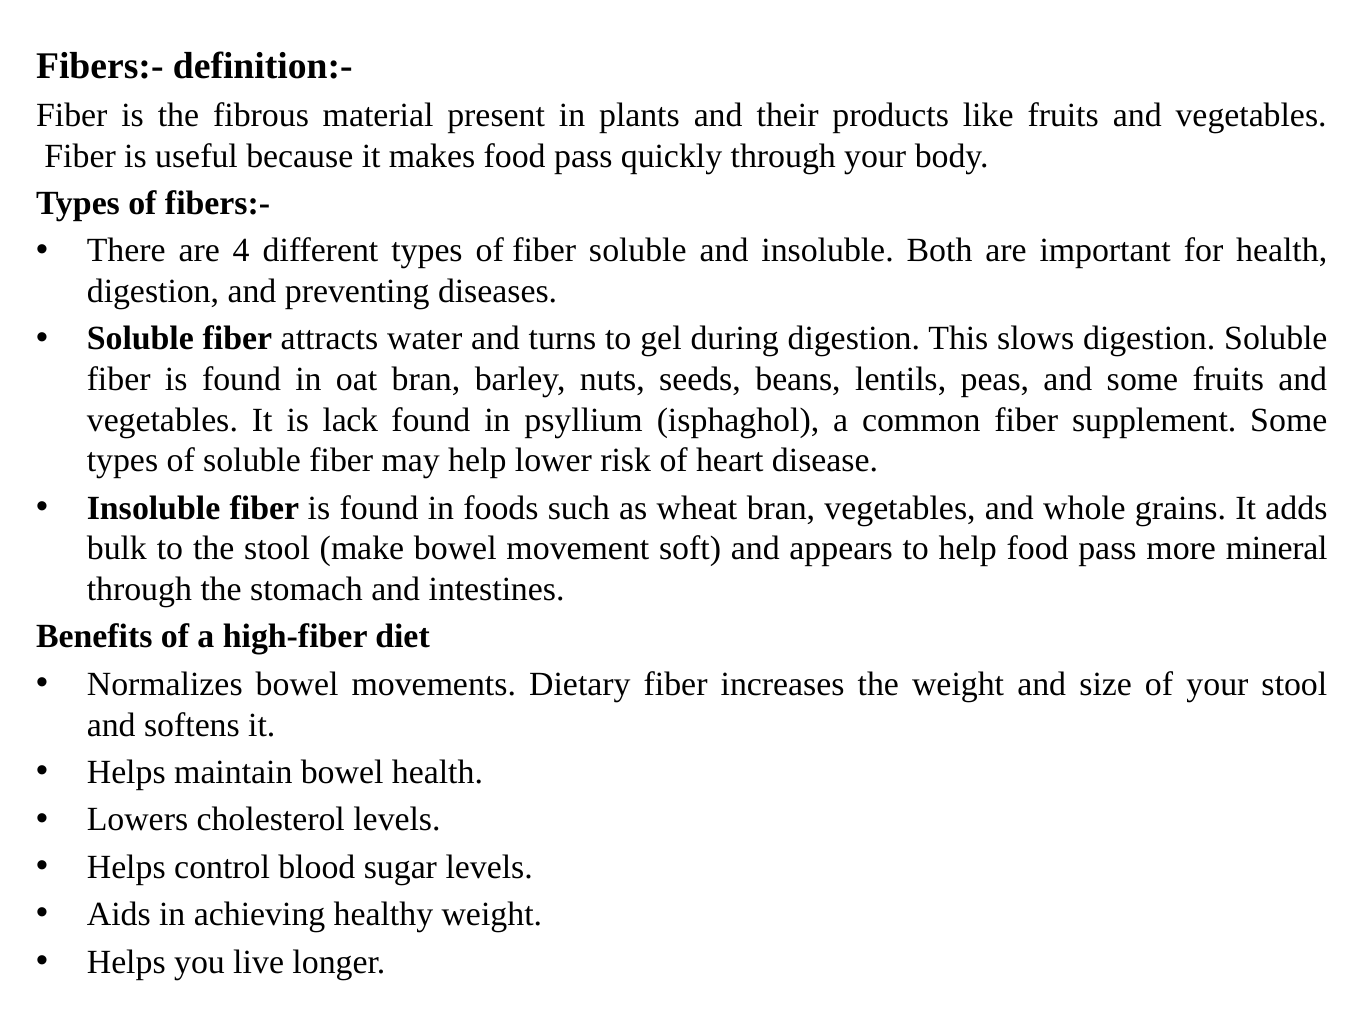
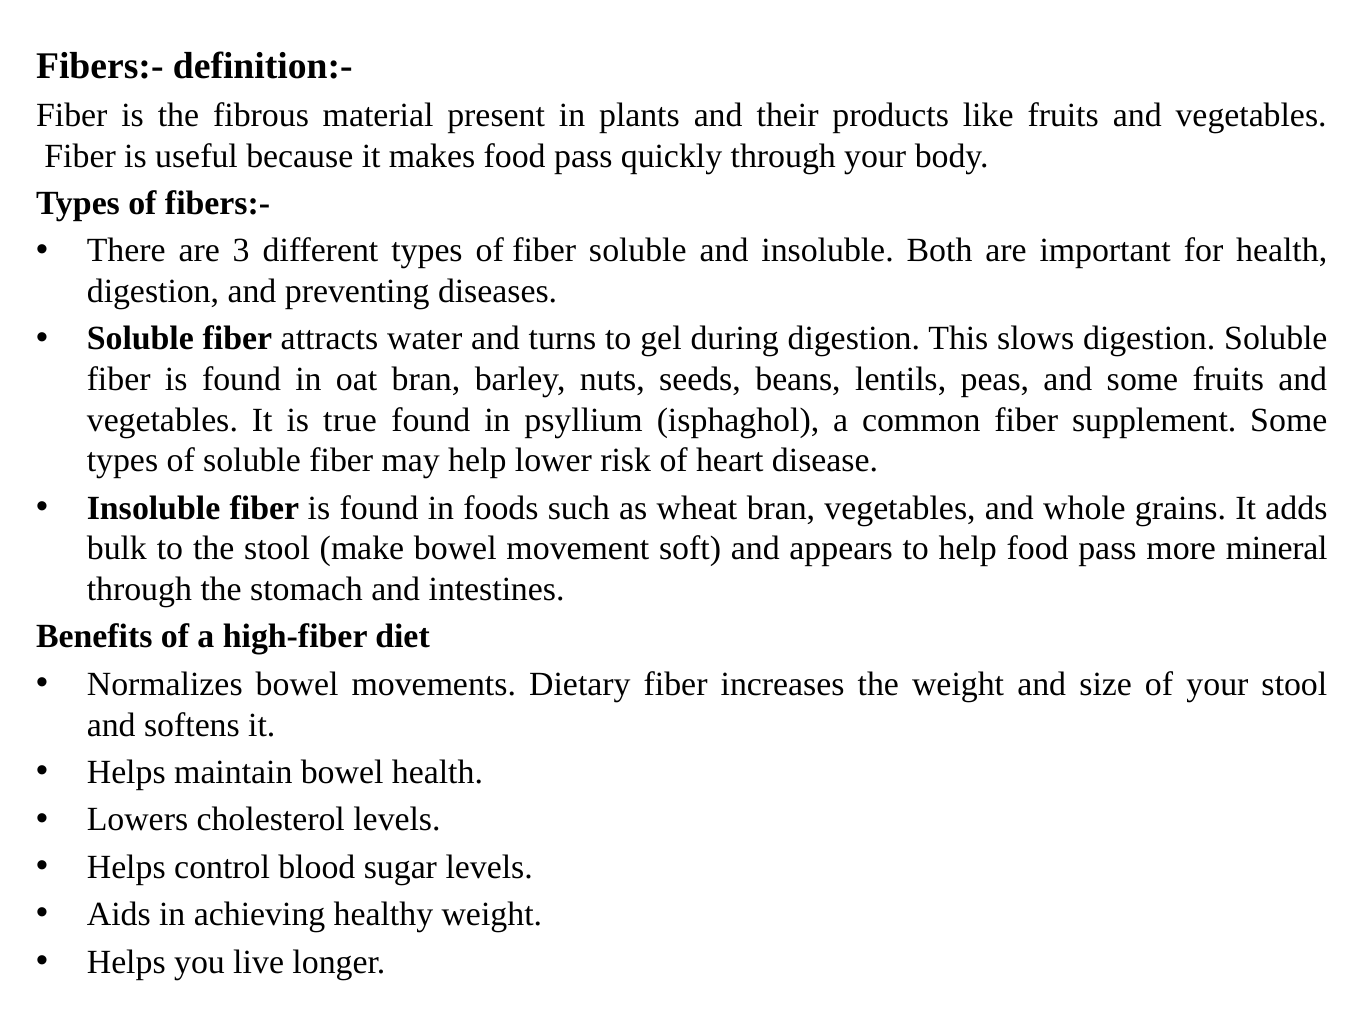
4: 4 -> 3 (241, 251)
lack: lack -> true (350, 420)
